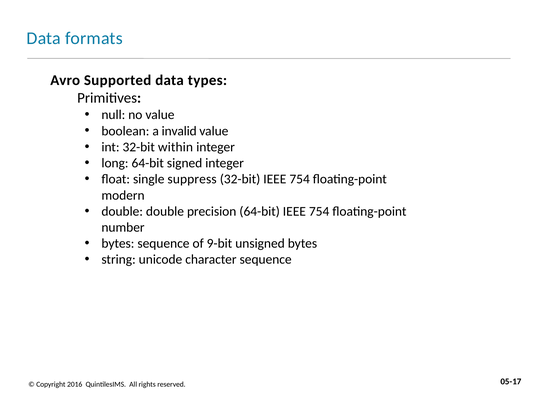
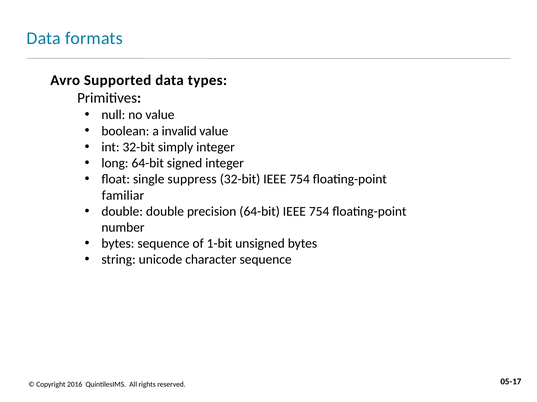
within: within -> simply (176, 147)
modern: modern -> familiar (123, 196)
9-bit: 9-bit -> 1-bit (219, 244)
